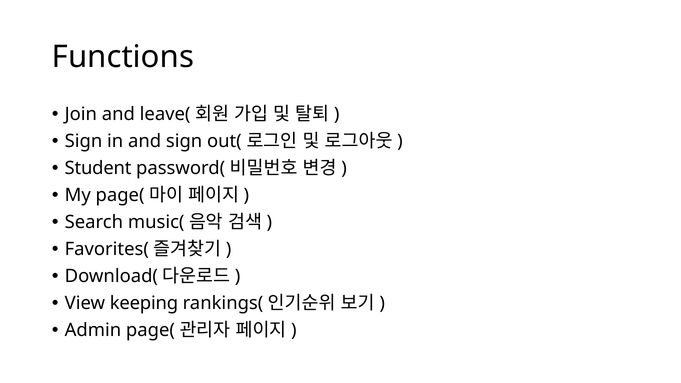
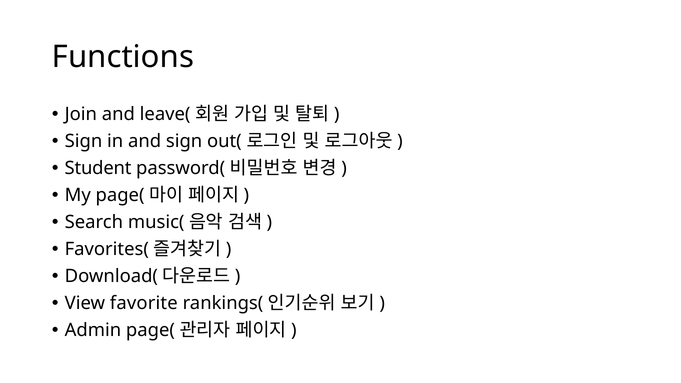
keeping: keeping -> favorite (144, 303)
